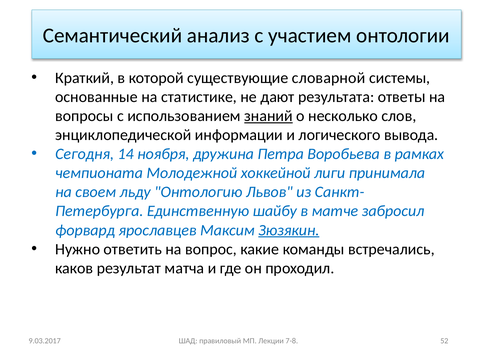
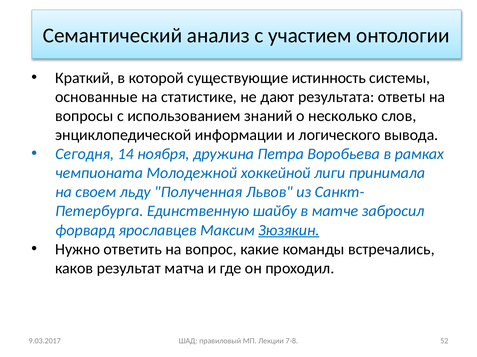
словарной: словарной -> истинность (329, 78)
знаний underline: present -> none (268, 116)
Онтологию: Онтологию -> Полученная (198, 192)
